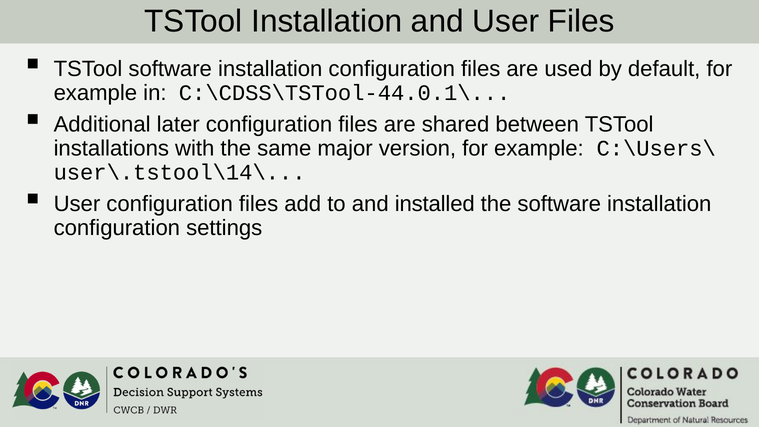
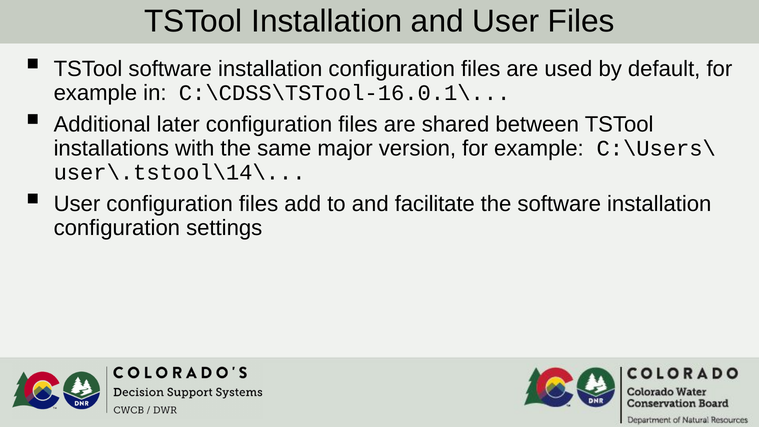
C:\CDSS\TSTool-44.0.1\: C:\CDSS\TSTool-44.0.1\ -> C:\CDSS\TSTool-16.0.1\ (345, 93)
installed: installed -> facilitate (435, 204)
